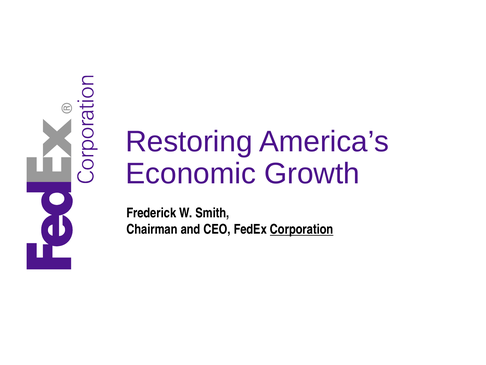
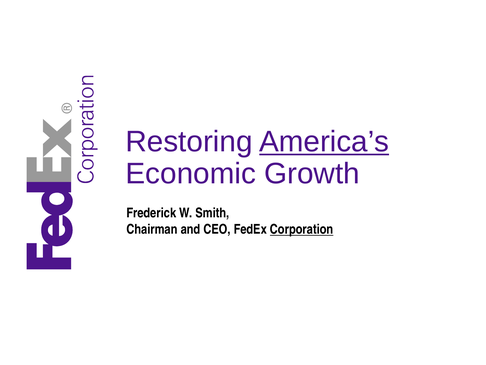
America’s underline: none -> present (324, 141)
